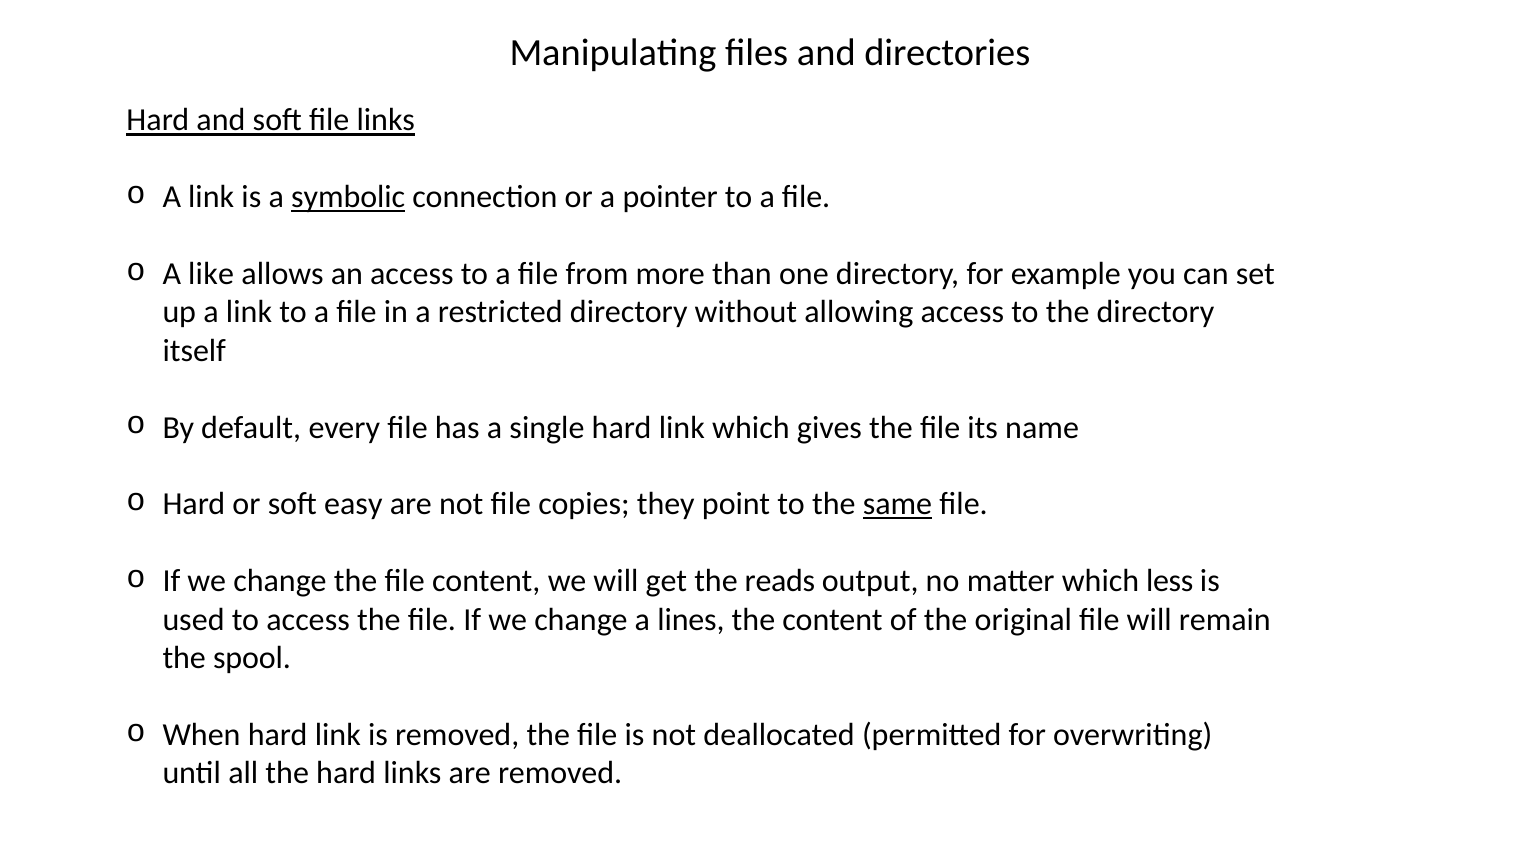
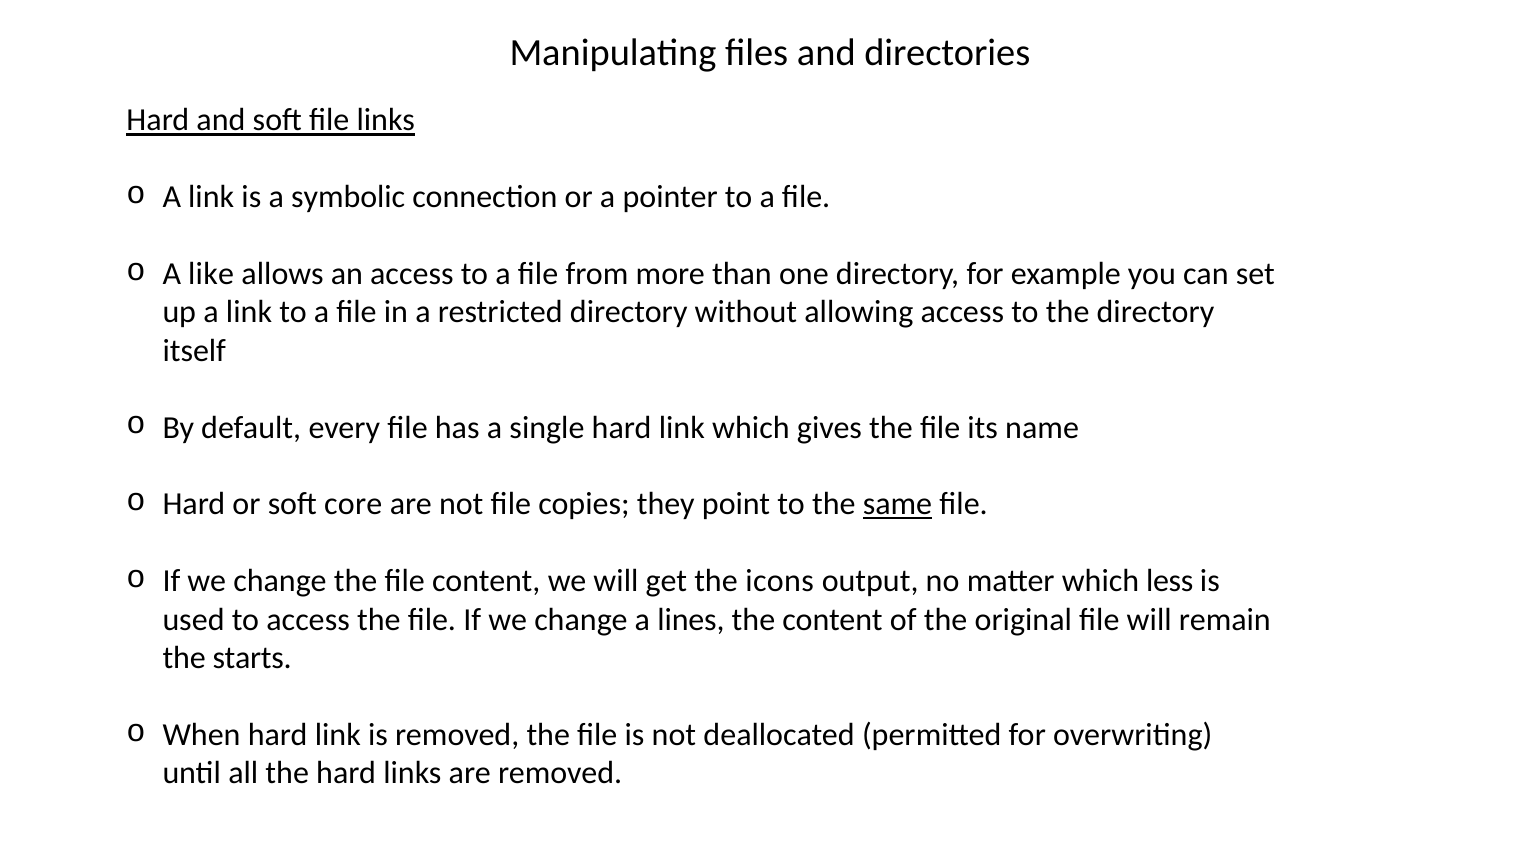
symbolic underline: present -> none (348, 197)
easy: easy -> core (353, 504)
reads: reads -> icons (780, 581)
spool: spool -> starts (252, 658)
